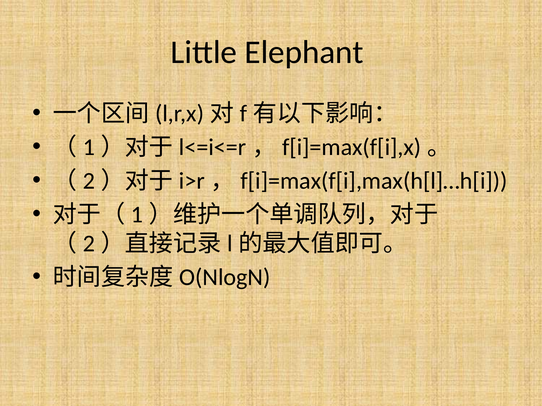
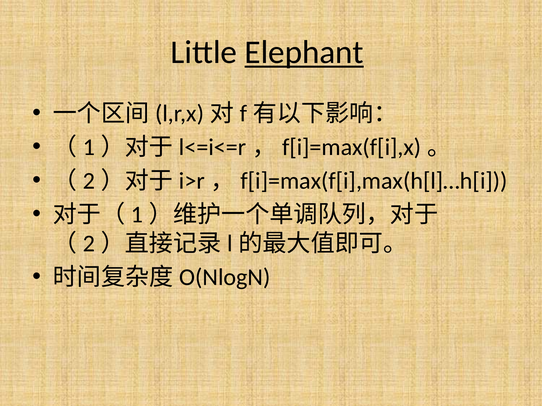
Elephant underline: none -> present (304, 52)
